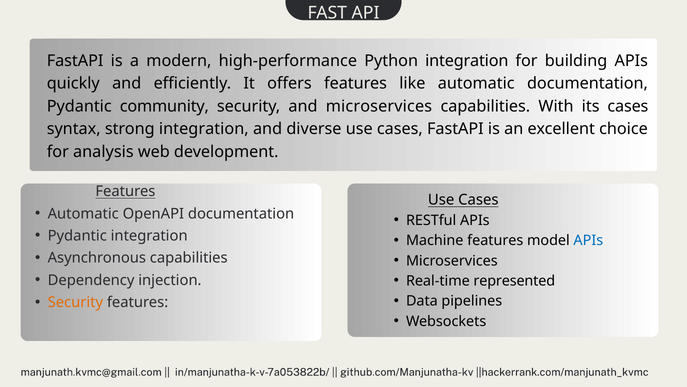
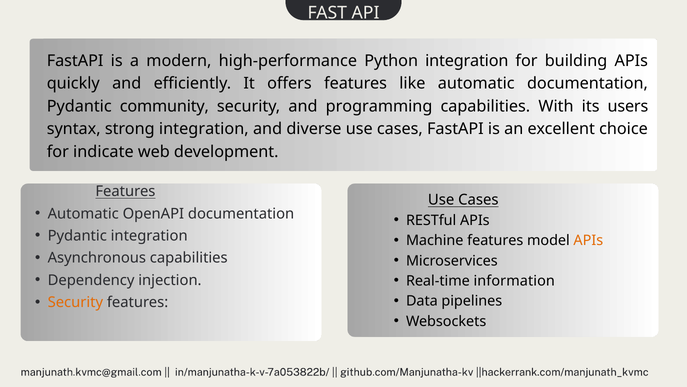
and microservices: microservices -> programming (379, 106)
its cases: cases -> users (628, 106)
analysis: analysis -> indicate (103, 152)
APIs colour: blue -> orange (588, 240)
represented: represented -> information (514, 281)
